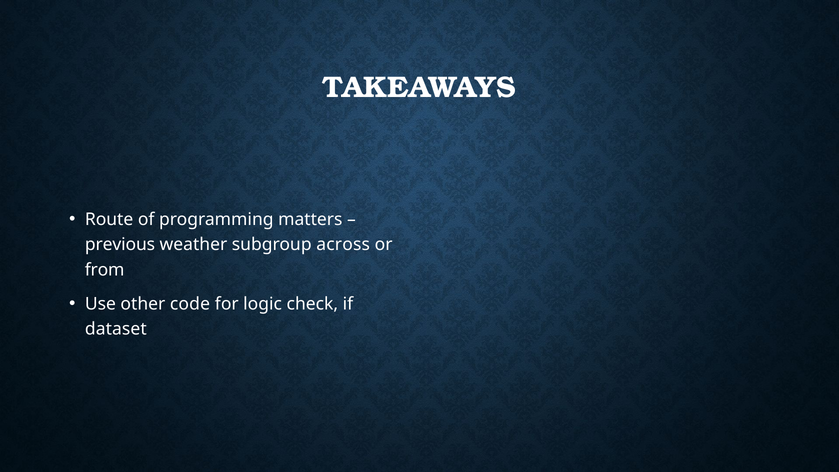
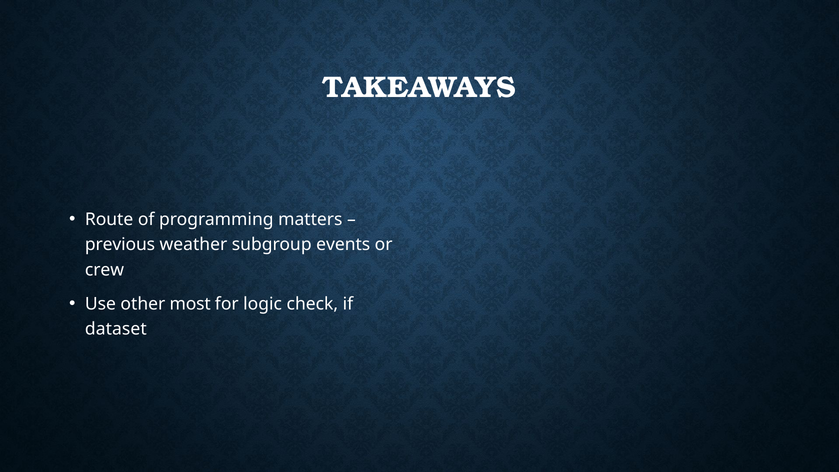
across: across -> events (343, 245)
from: from -> crew (105, 270)
code: code -> most (190, 304)
